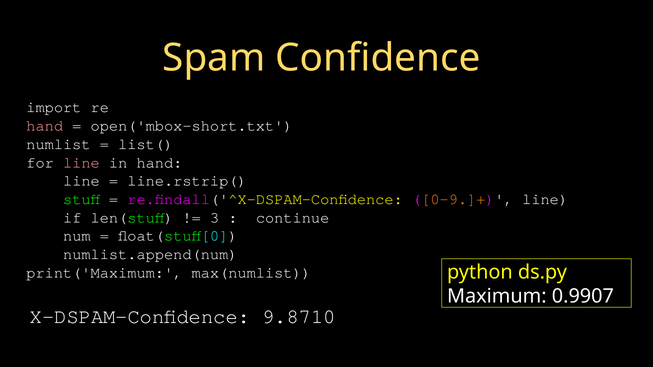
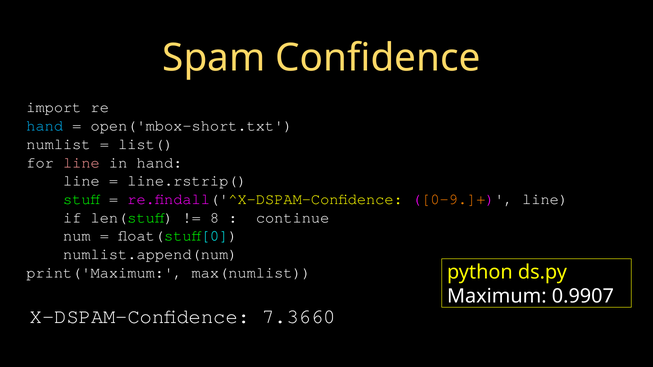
hand colour: pink -> light blue (45, 126)
3: 3 -> 8 (215, 218)
9.8710: 9.8710 -> 7.3660 (299, 317)
